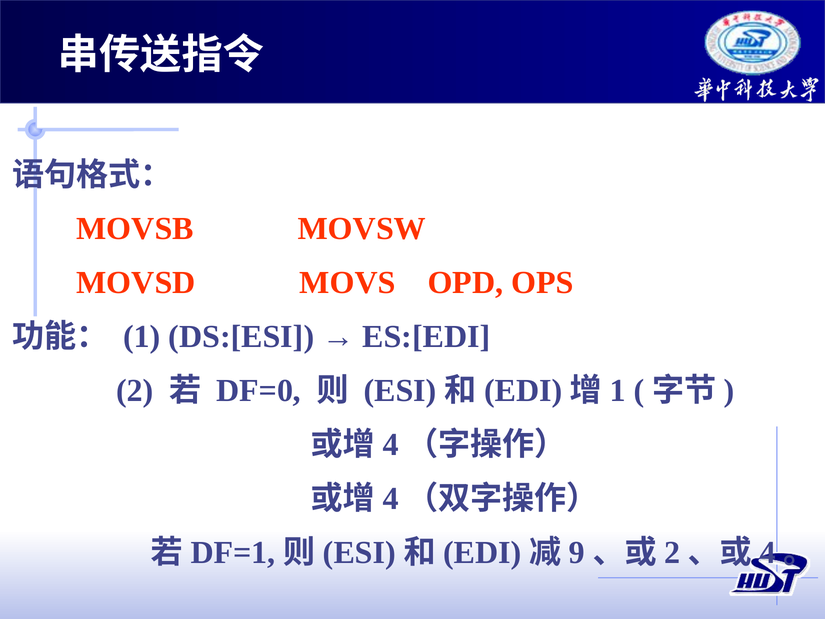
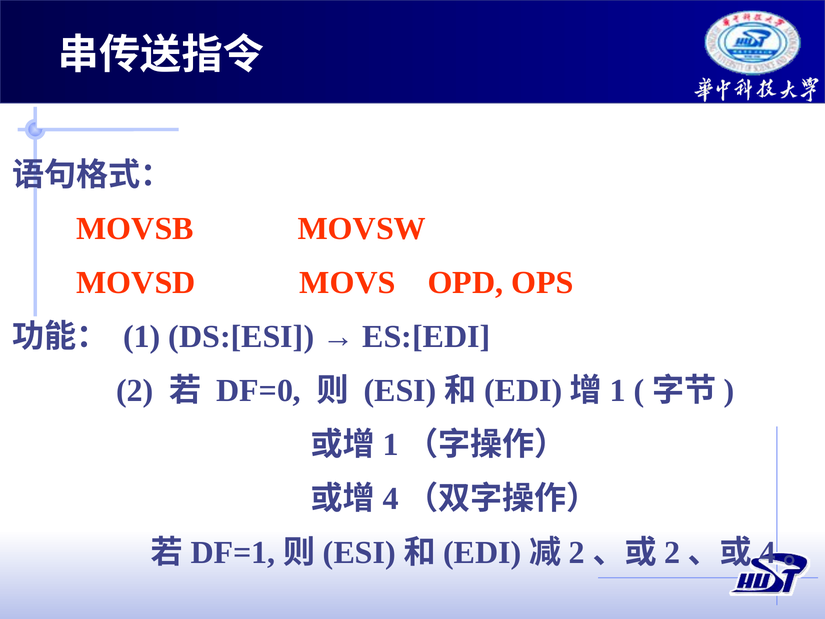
4: 4 -> 1 (391, 444)
9: 9 -> 2 (577, 552)
